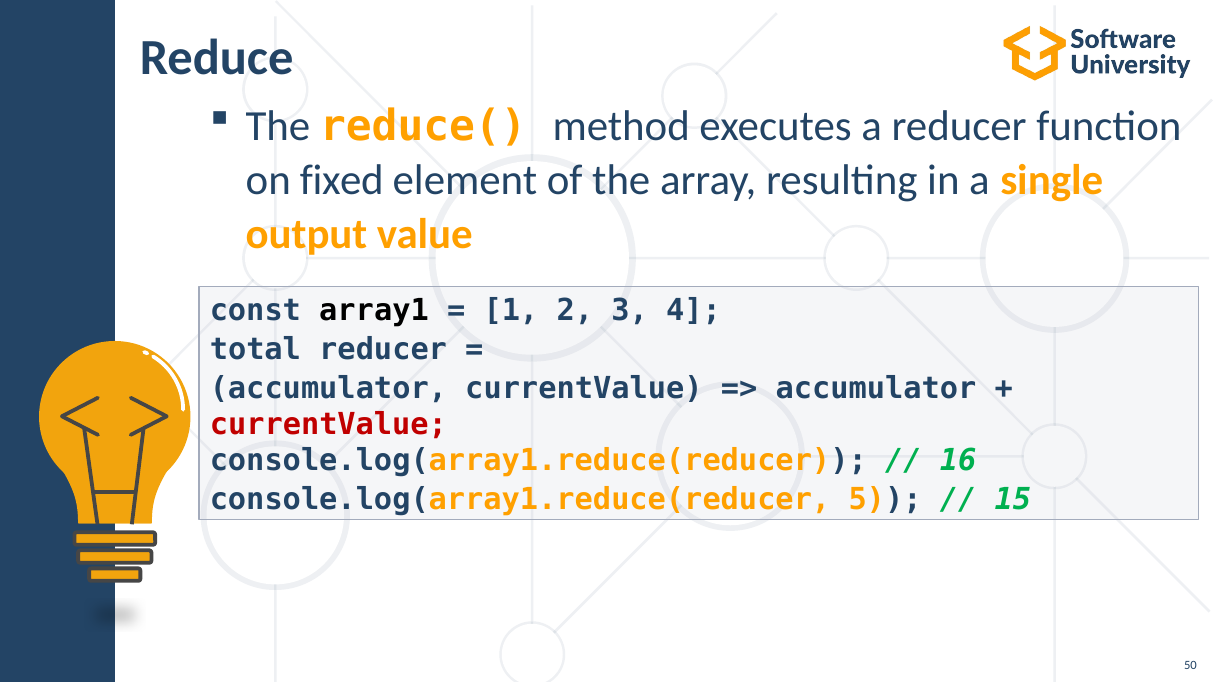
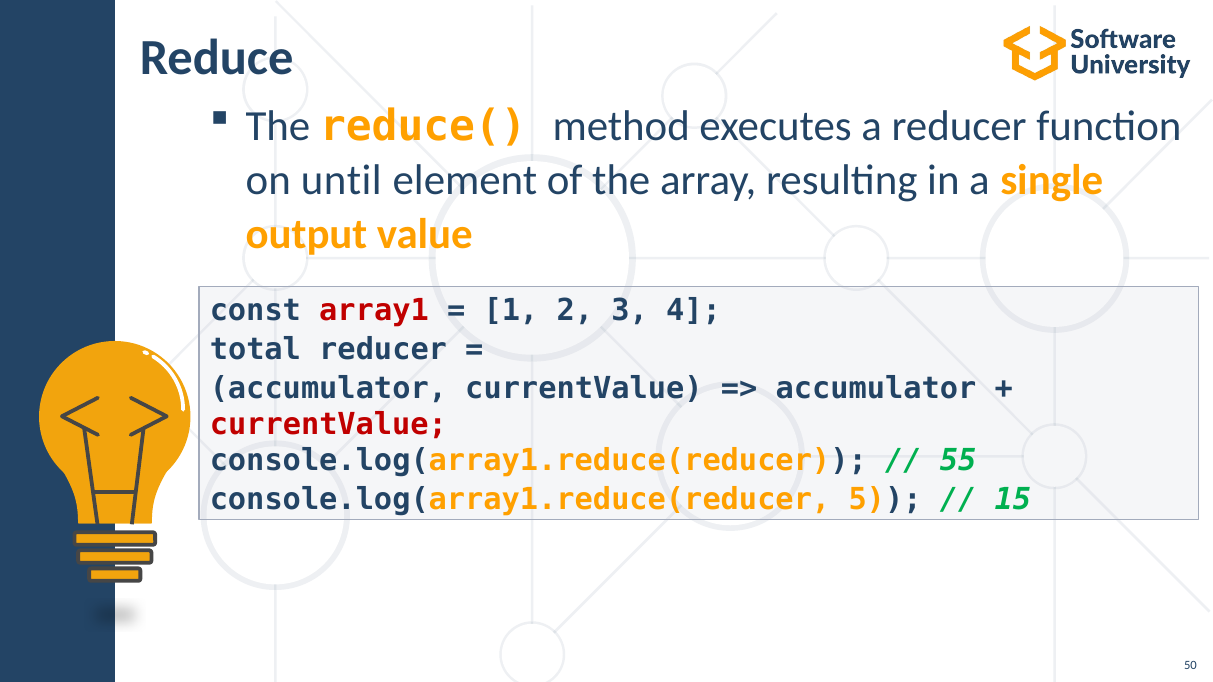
fixed: fixed -> until (341, 180)
array1 colour: black -> red (374, 311)
16: 16 -> 55 (958, 461)
